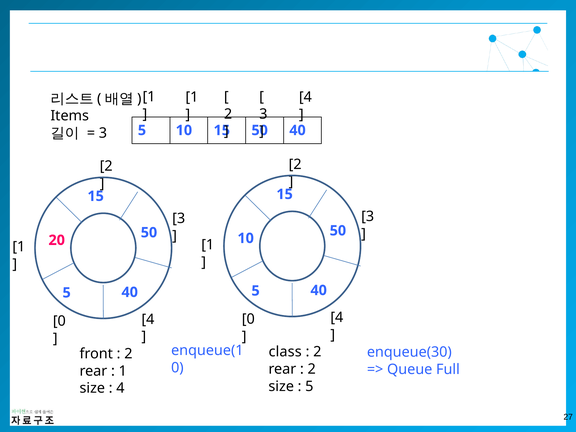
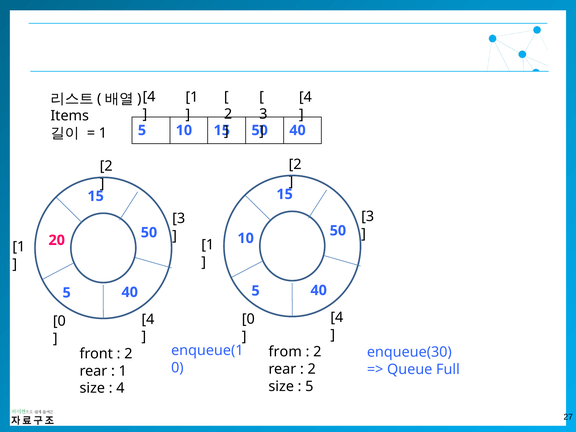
1: 1 -> 4 (149, 97)
3: 3 -> 1 (103, 133)
class: class -> from (285, 352)
